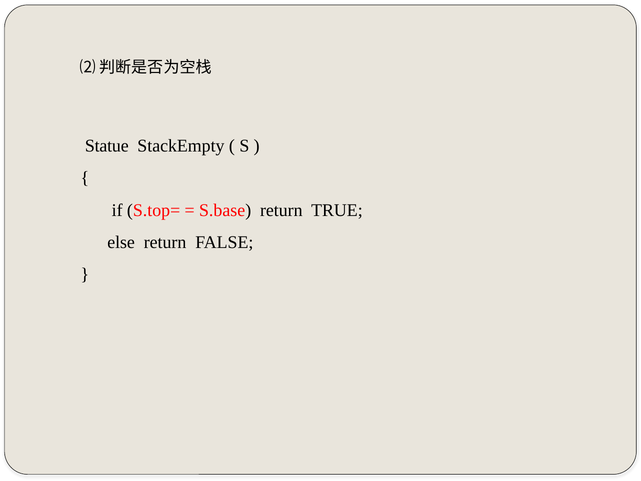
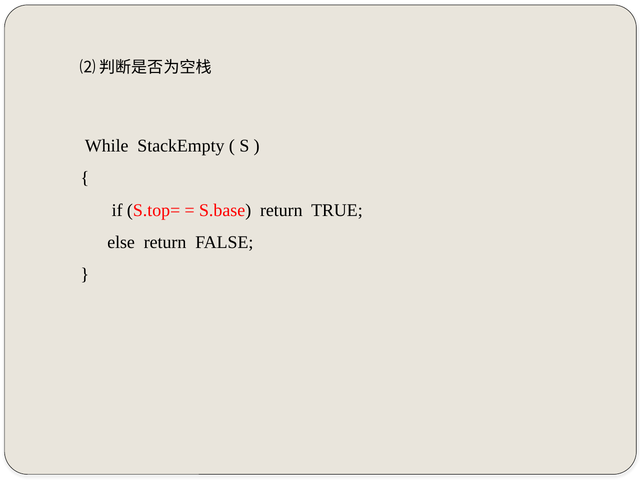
Statue: Statue -> While (107, 146)
